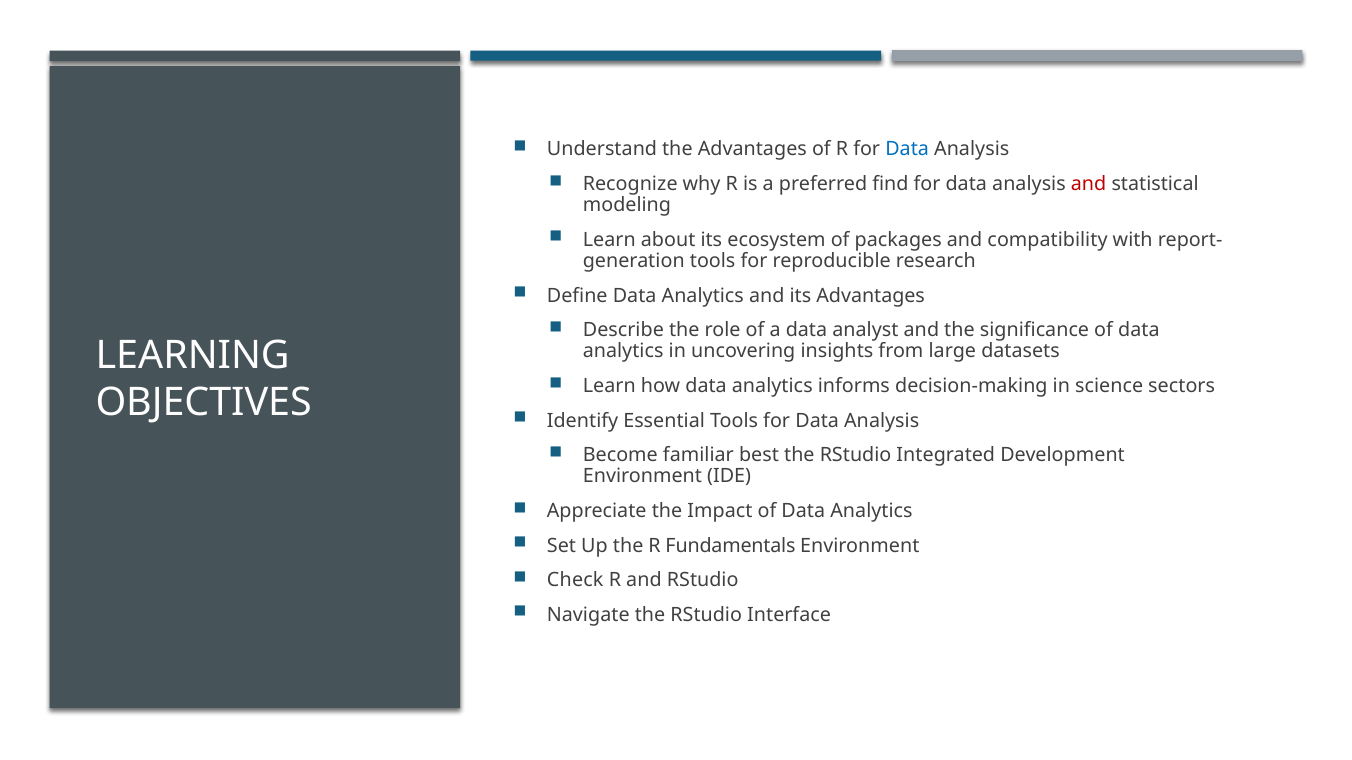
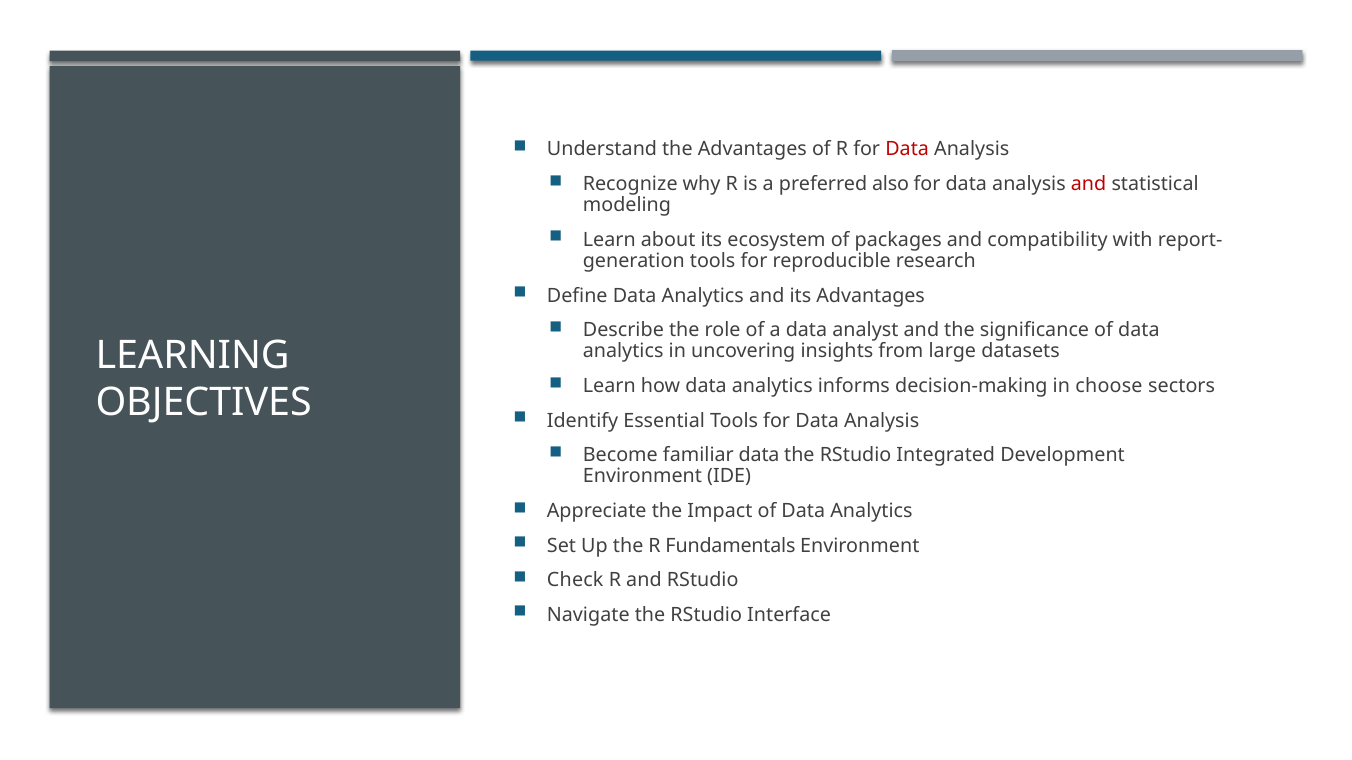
Data colour: blue -> red (907, 149)
find: find -> also (890, 184)
science: science -> choose (1109, 386)
familiar best: best -> data (759, 455)
